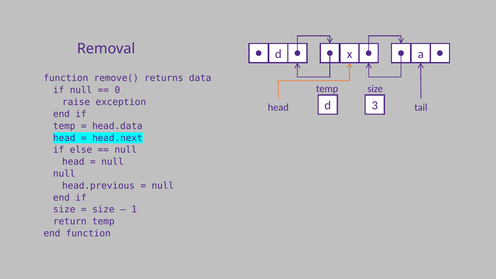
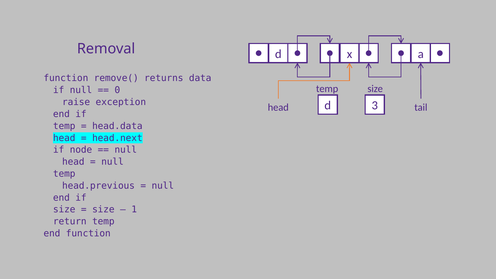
else: else -> node (81, 150)
null: null -> temp (64, 174)
